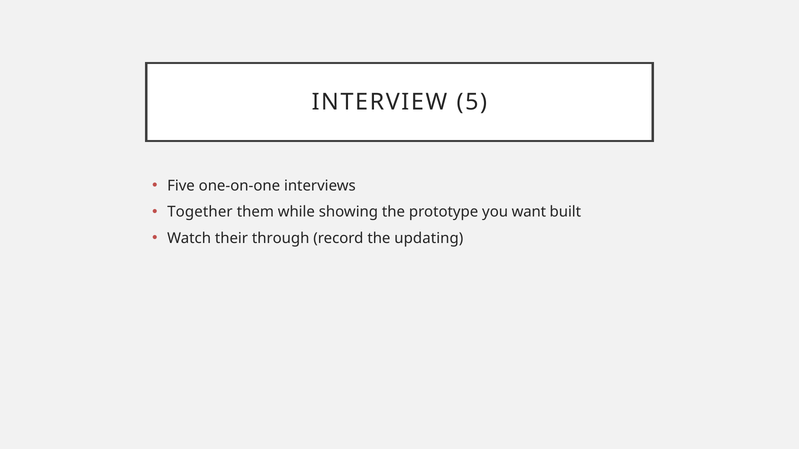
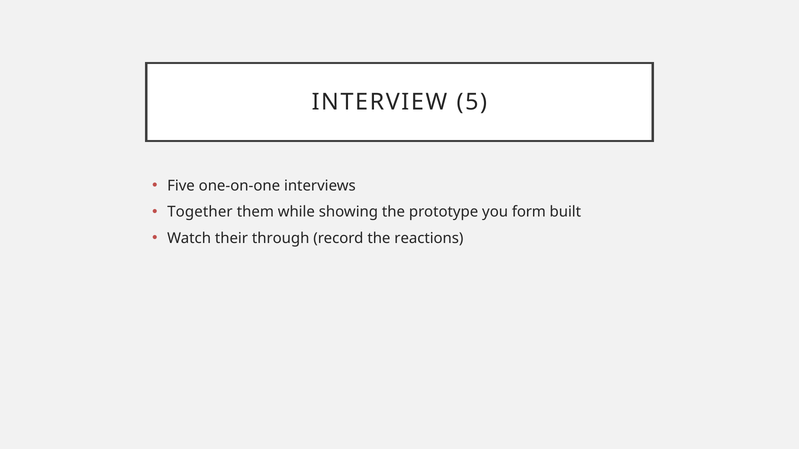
want: want -> form (529, 212)
updating: updating -> reactions (429, 239)
